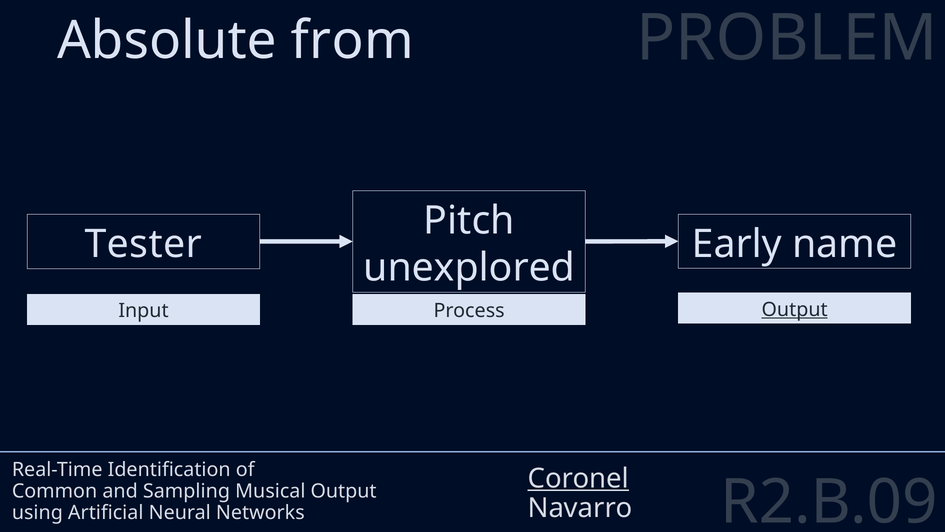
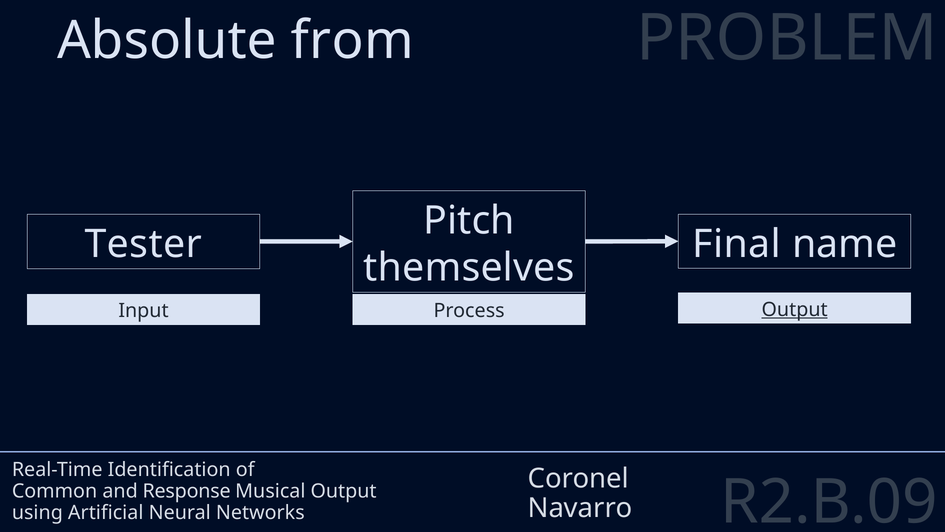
Early: Early -> Final (737, 244)
unexplored: unexplored -> themselves (469, 268)
Coronel underline: present -> none (578, 478)
Sampling: Sampling -> Response (187, 491)
